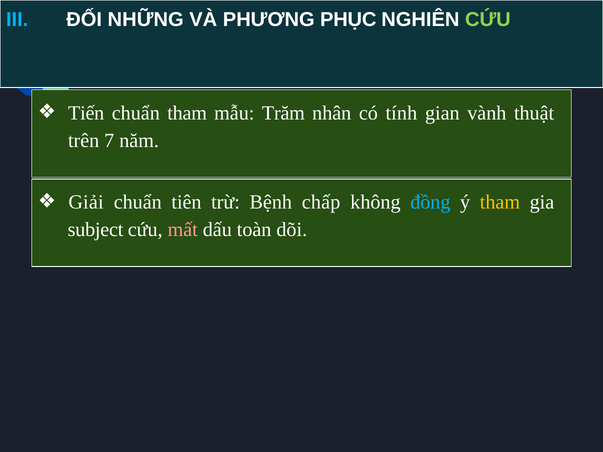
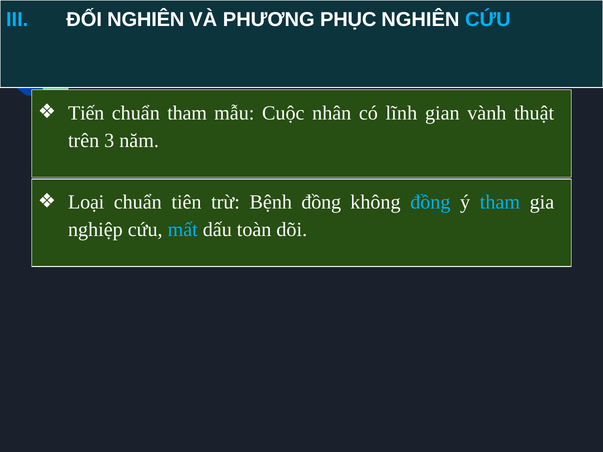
ĐỐI NHỮNG: NHỮNG -> NGHIÊN (146, 20)
CỨU colour: light green -> light blue (488, 20)
Trăm: Trăm -> Cuộc (283, 113)
tính: tính -> lĩnh (401, 113)
7: 7 -> 3 (109, 141)
Giải: Giải -> Loại (86, 202)
Bệnh chấp: chấp -> đồng (321, 202)
tham colour: yellow -> light blue (500, 202)
subject: subject -> nghiệp (95, 230)
mất colour: pink -> light blue (183, 230)
